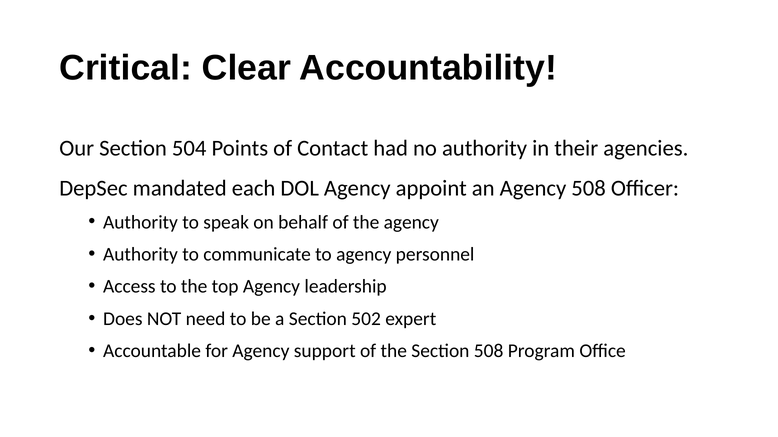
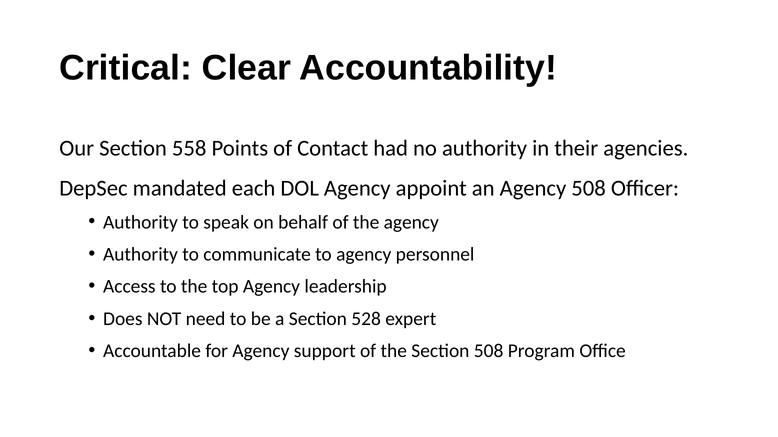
504: 504 -> 558 (189, 148)
502: 502 -> 528 (366, 319)
